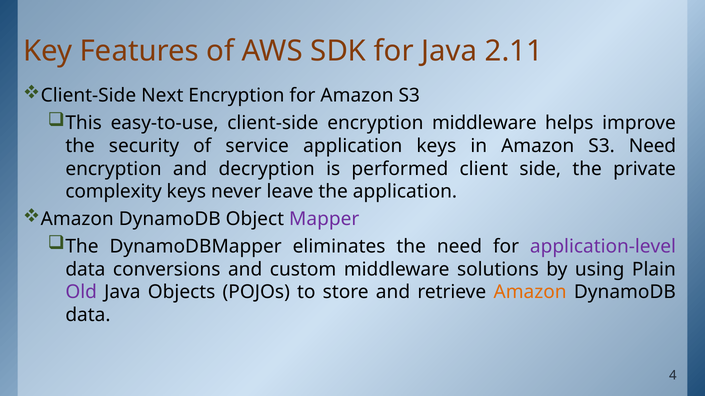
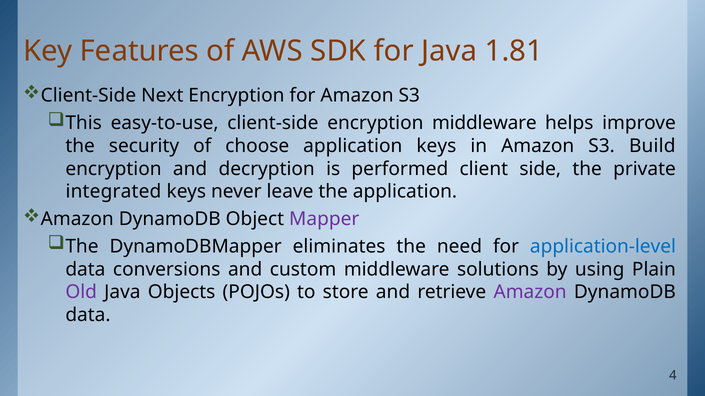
2.11: 2.11 -> 1.81 (514, 51)
service: service -> choose (257, 146)
S3 Need: Need -> Build (652, 146)
complexity: complexity -> integrated (113, 192)
application-level colour: purple -> blue (603, 247)
Amazon colour: orange -> purple (530, 293)
